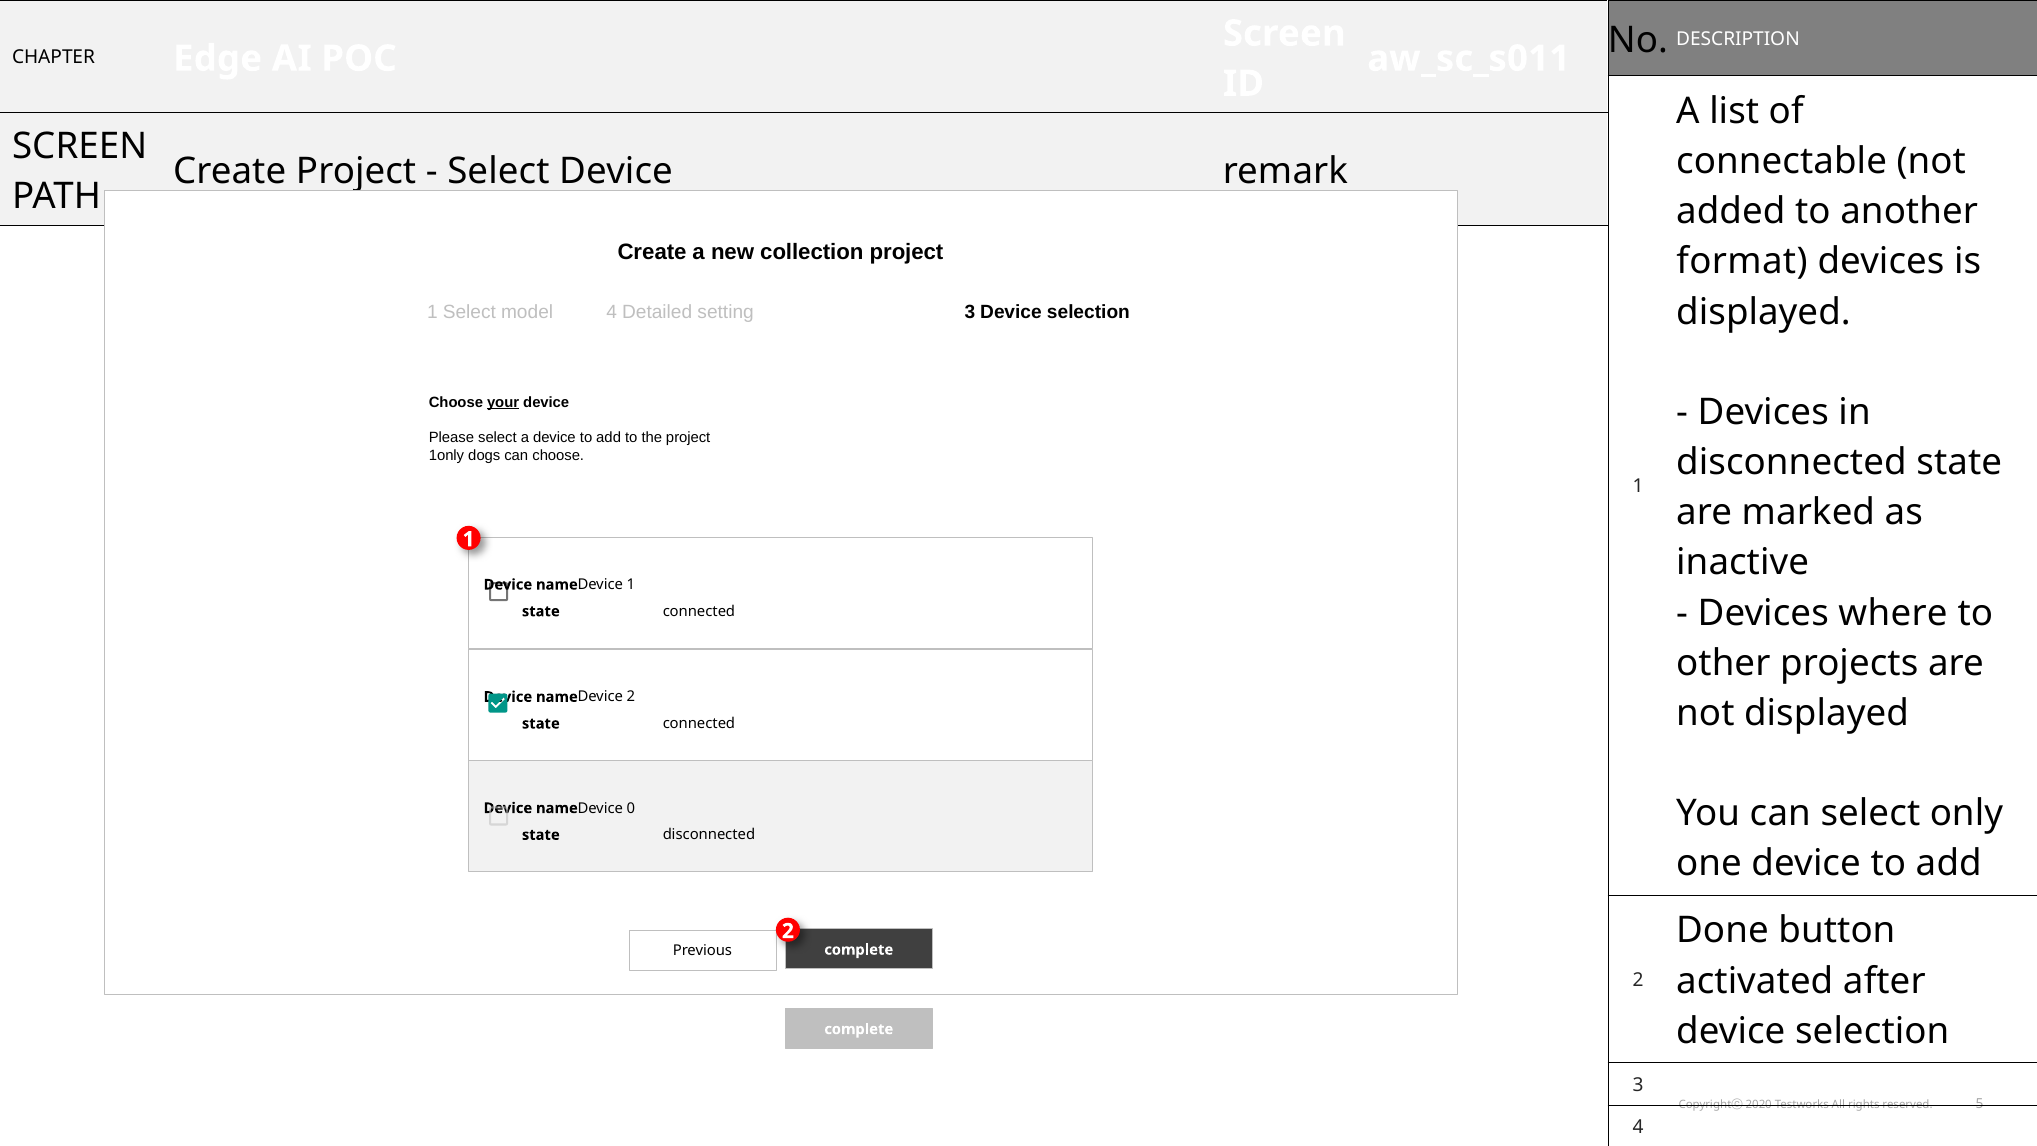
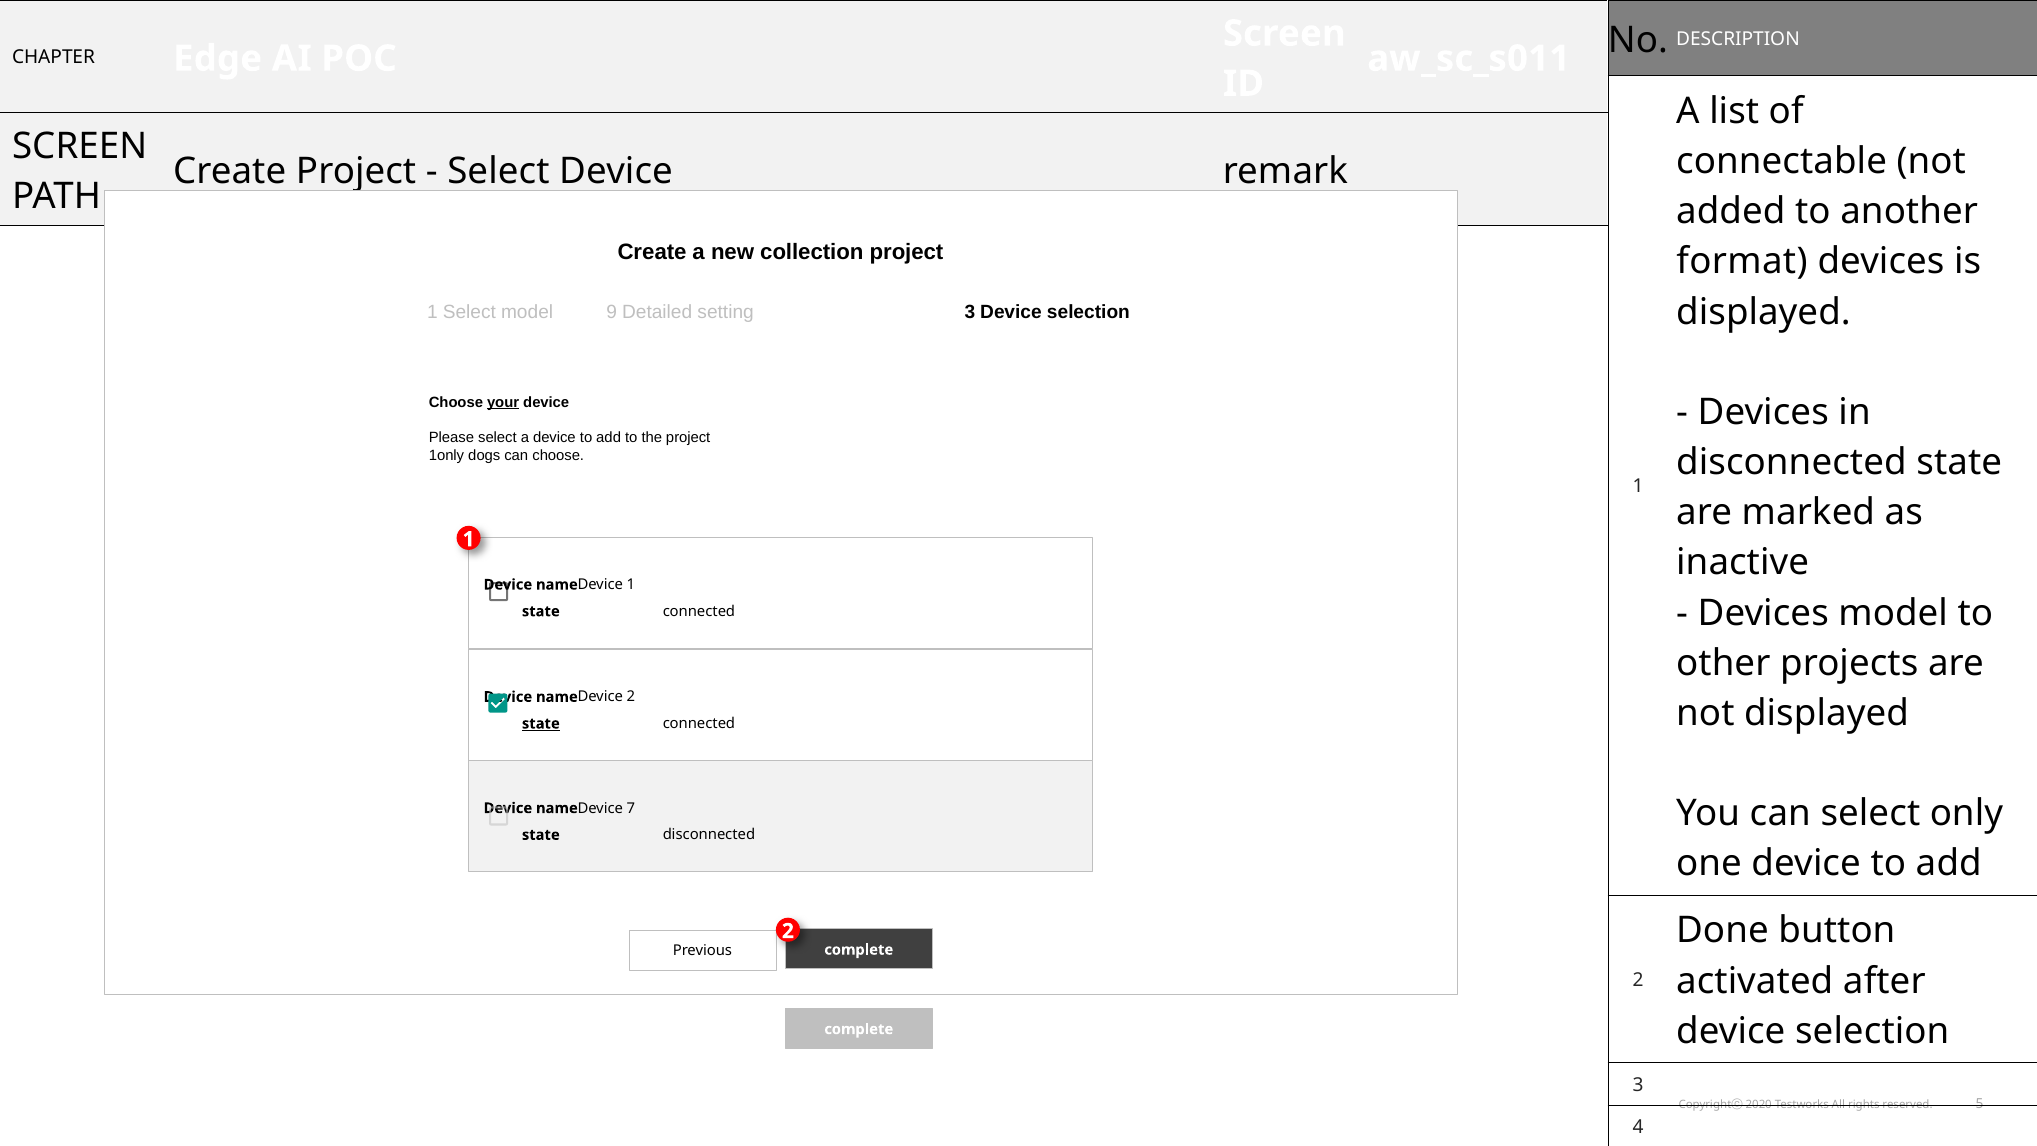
model 4: 4 -> 9 (612, 312)
Devices where: where -> model (1893, 613)
state underline: none -> present (541, 723)
0: 0 -> 7 (631, 808)
